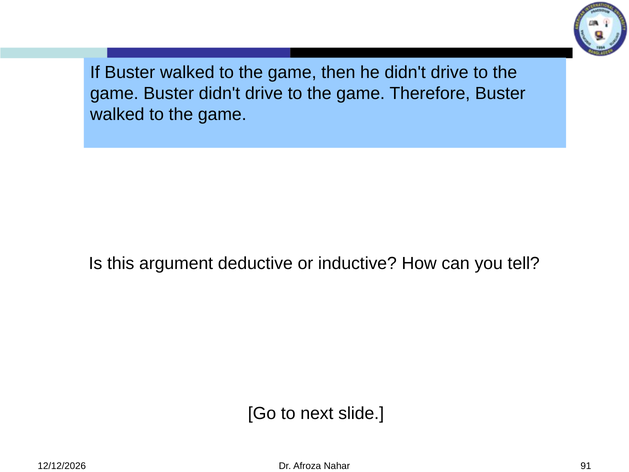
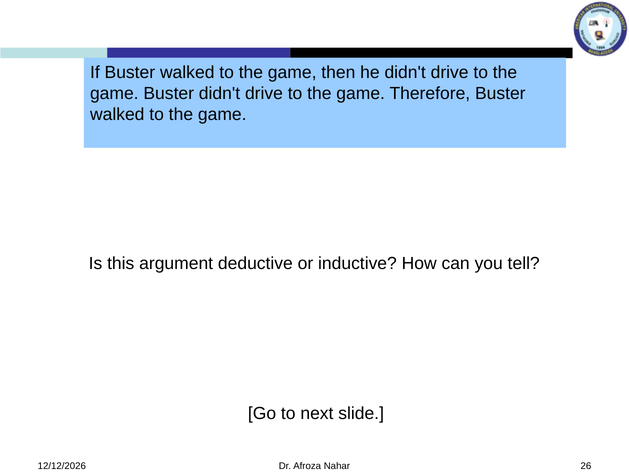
91: 91 -> 26 (586, 466)
